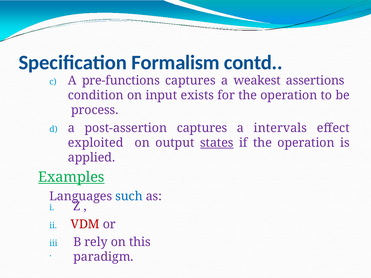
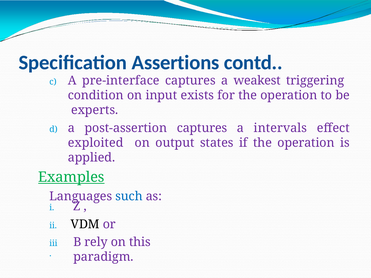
Formalism: Formalism -> Assertions (176, 63)
pre-functions: pre-functions -> pre-interface (121, 81)
assertions: assertions -> triggering (315, 81)
process: process -> experts (95, 110)
states underline: present -> none (217, 143)
VDM colour: red -> black (85, 224)
